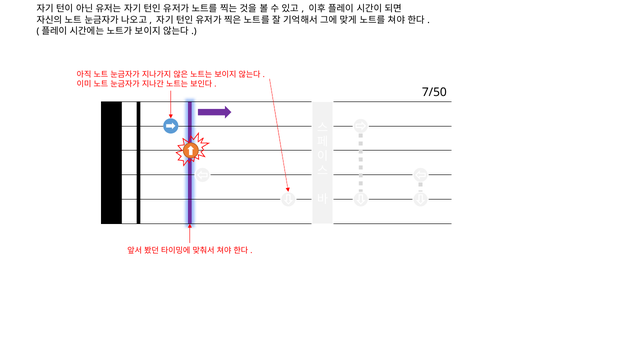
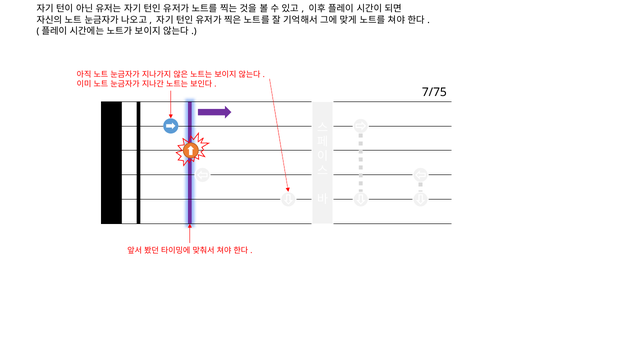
7/50: 7/50 -> 7/75 (434, 93)
